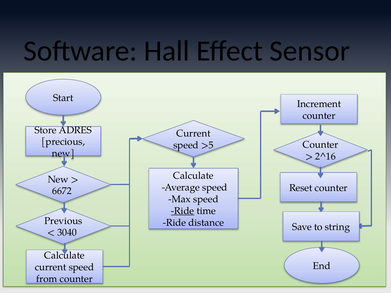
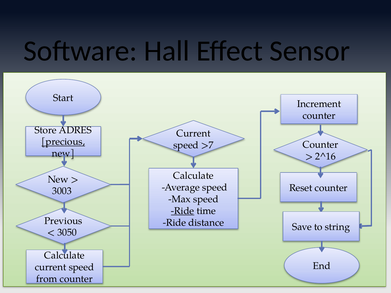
precious underline: none -> present (63, 142)
>5: >5 -> >7 (207, 145)
6672: 6672 -> 3003 (62, 191)
3040: 3040 -> 3050 (67, 233)
